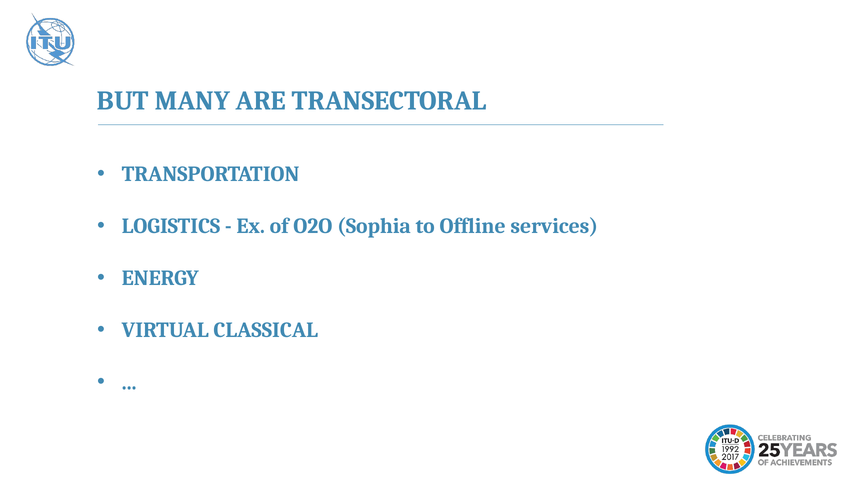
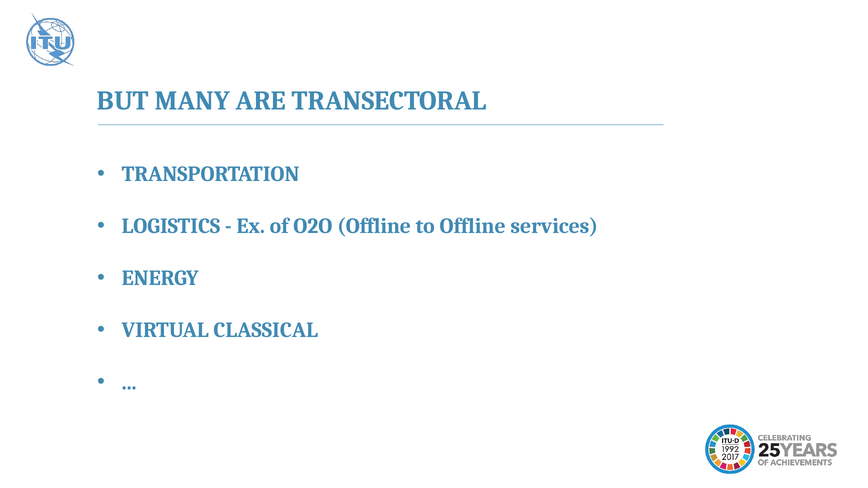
O2O Sophia: Sophia -> Offline (374, 226)
